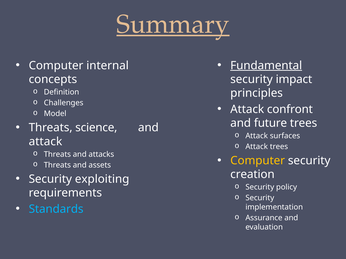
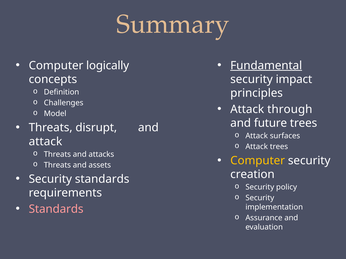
Summary underline: present -> none (173, 24)
internal: internal -> logically (108, 66)
confront: confront -> through (290, 109)
science: science -> disrupt (96, 128)
Security exploiting: exploiting -> standards (102, 179)
Standards colour: light blue -> pink (56, 209)
